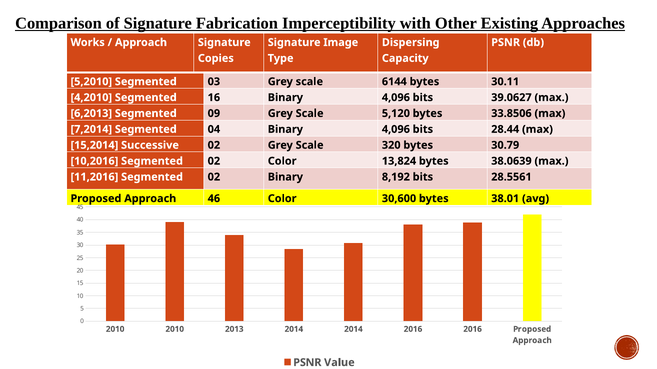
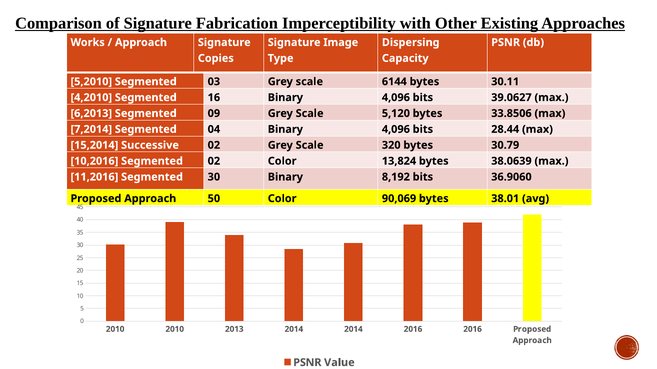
11,2016 Segmented 02: 02 -> 30 (214, 177)
28.5561: 28.5561 -> 36.9060 (511, 177)
46: 46 -> 50 (214, 199)
30,600: 30,600 -> 90,069 (399, 199)
